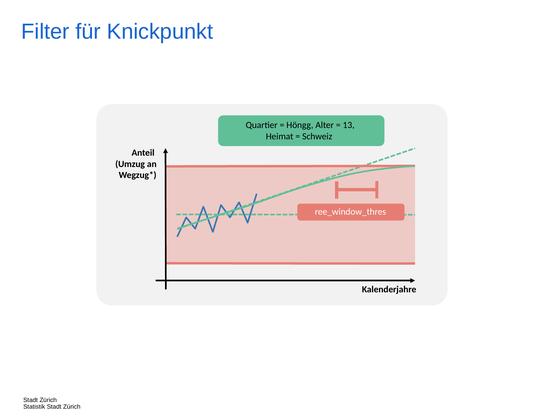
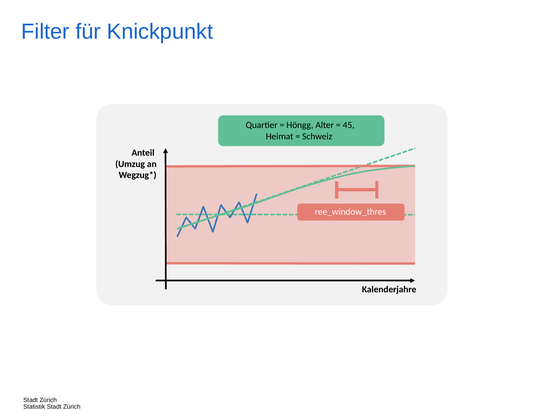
13: 13 -> 45 (349, 125)
